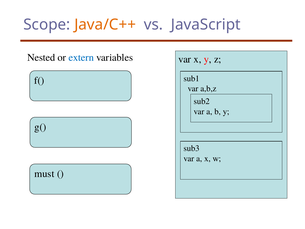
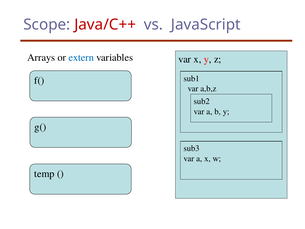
Java/C++ colour: orange -> red (105, 24)
Nested: Nested -> Arrays (41, 57)
must: must -> temp (44, 174)
